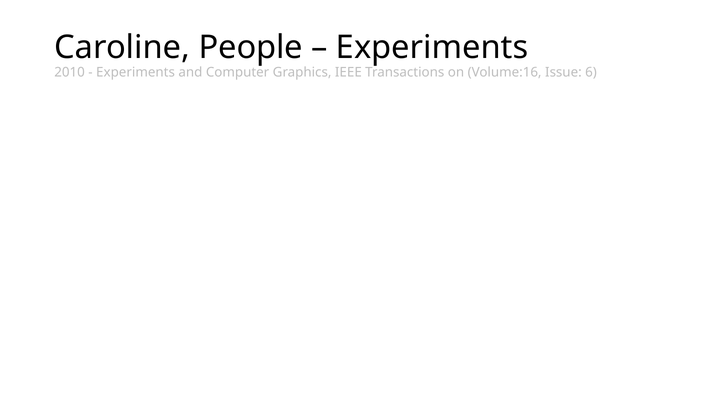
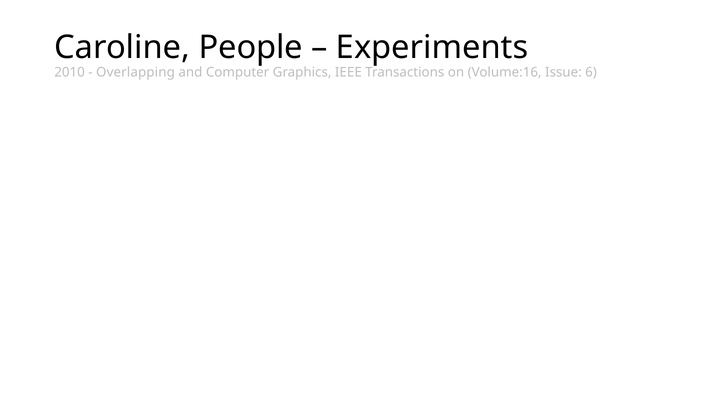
Experiments: Experiments -> Overlapping (135, 72)
